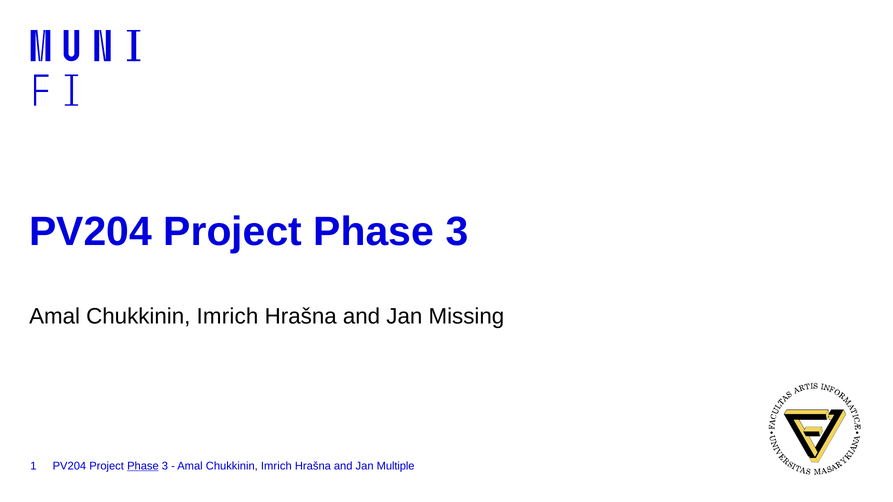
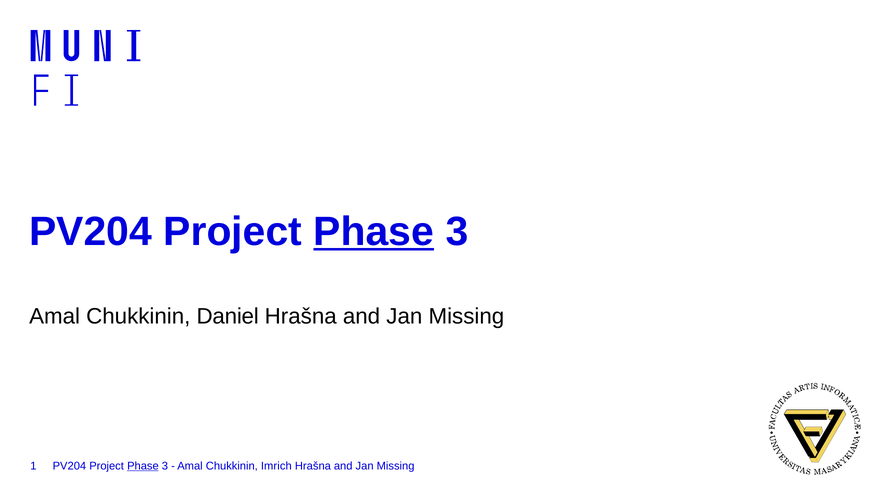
Phase underline: none -> present (374, 232)
Imrich: Imrich -> Daniel (228, 316)
Multiple: Multiple -> Missing (396, 466)
